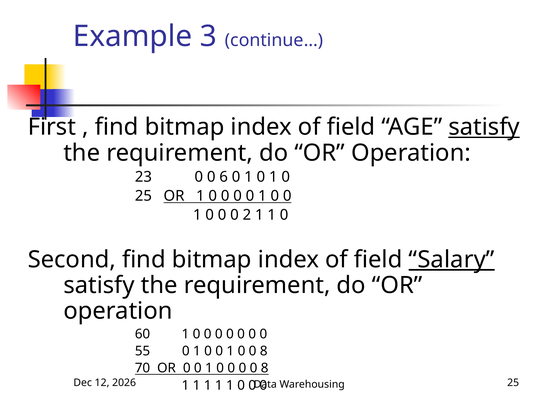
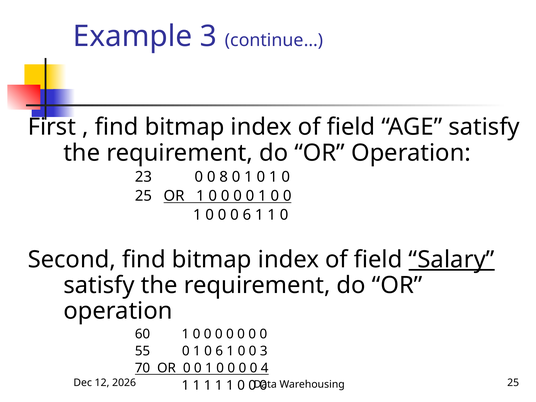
satisfy underline: present -> none (484, 127)
6: 6 -> 8 (224, 177)
0 0 2: 2 -> 6 (247, 215)
0: 0 -> 6 (219, 351)
1 0 0 8: 8 -> 3 (264, 351)
0 0 0 8: 8 -> 4 (265, 368)
